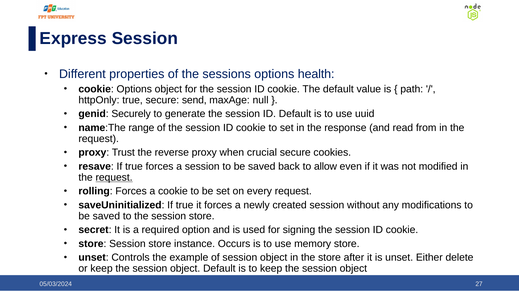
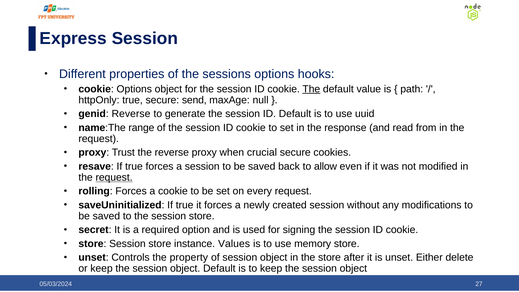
health: health -> hooks (316, 74)
The underline: none -> present (311, 89)
genid Securely: Securely -> Reverse (131, 114)
Occurs: Occurs -> Values (234, 244)
example: example -> property (189, 257)
